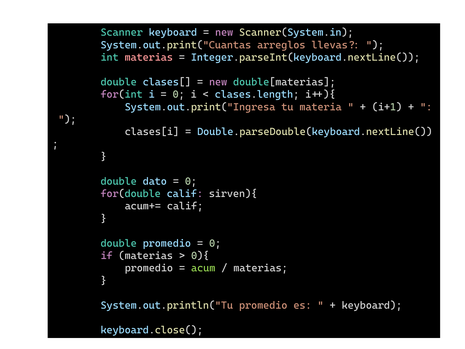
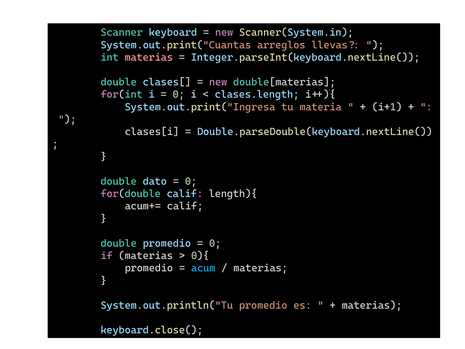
sirven){: sirven){ -> length){ (233, 194)
acum colour: light green -> light blue (203, 268)
keyboard: keyboard -> materias (372, 305)
